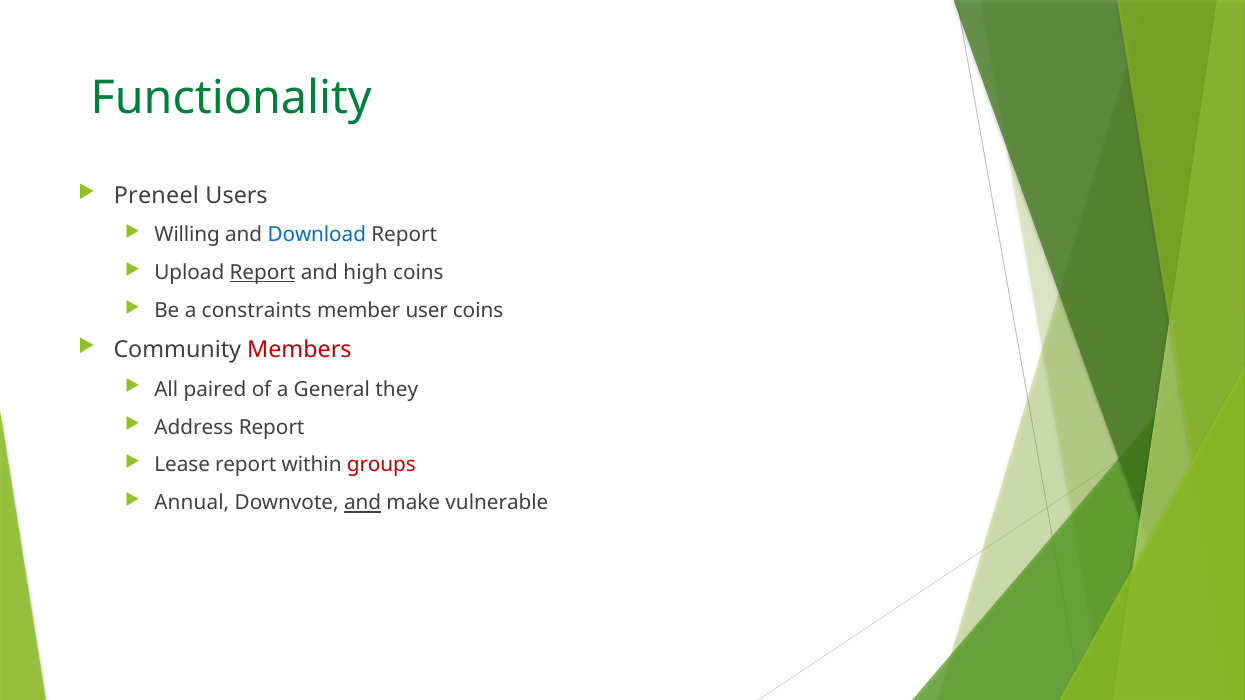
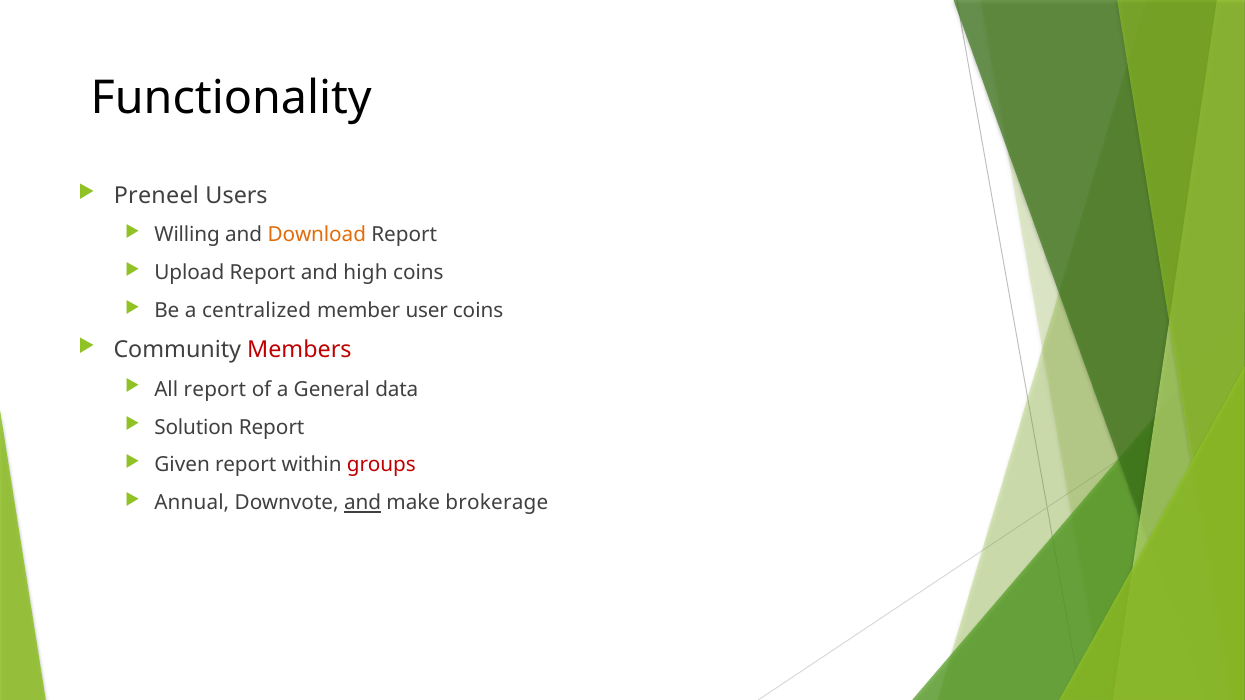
Functionality colour: green -> black (231, 98)
Download colour: blue -> orange (317, 235)
Report underline: present -> none (263, 273)
constraints: constraints -> centralized (257, 311)
All paired: paired -> report (215, 390)
they: they -> data (397, 390)
Address: Address -> Solution (194, 427)
Lease: Lease -> Given (182, 465)
vulnerable: vulnerable -> brokerage (497, 503)
